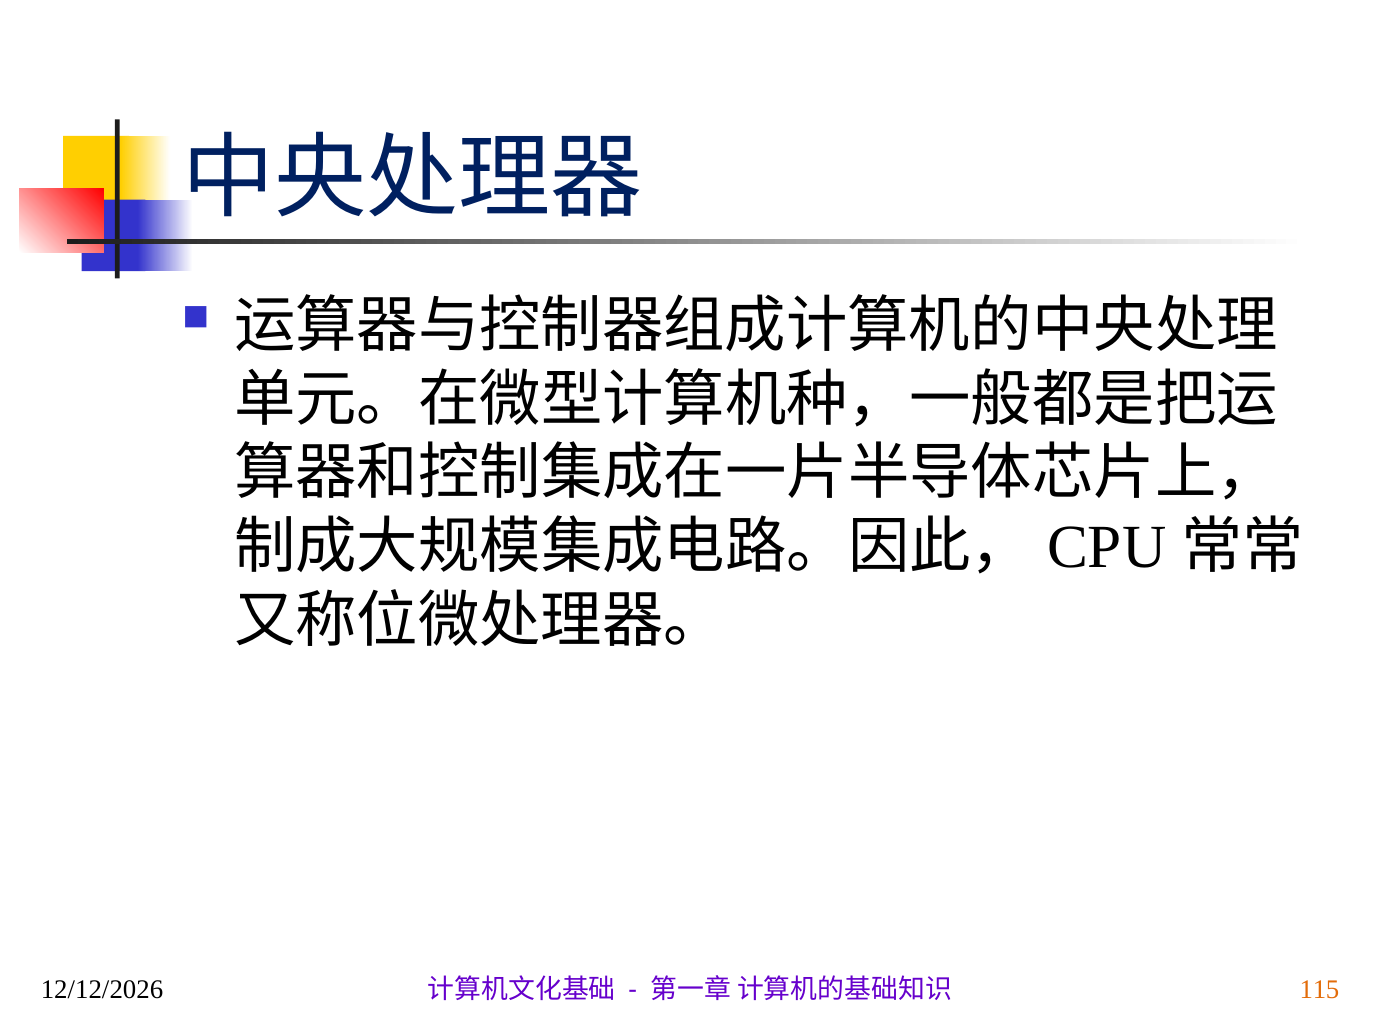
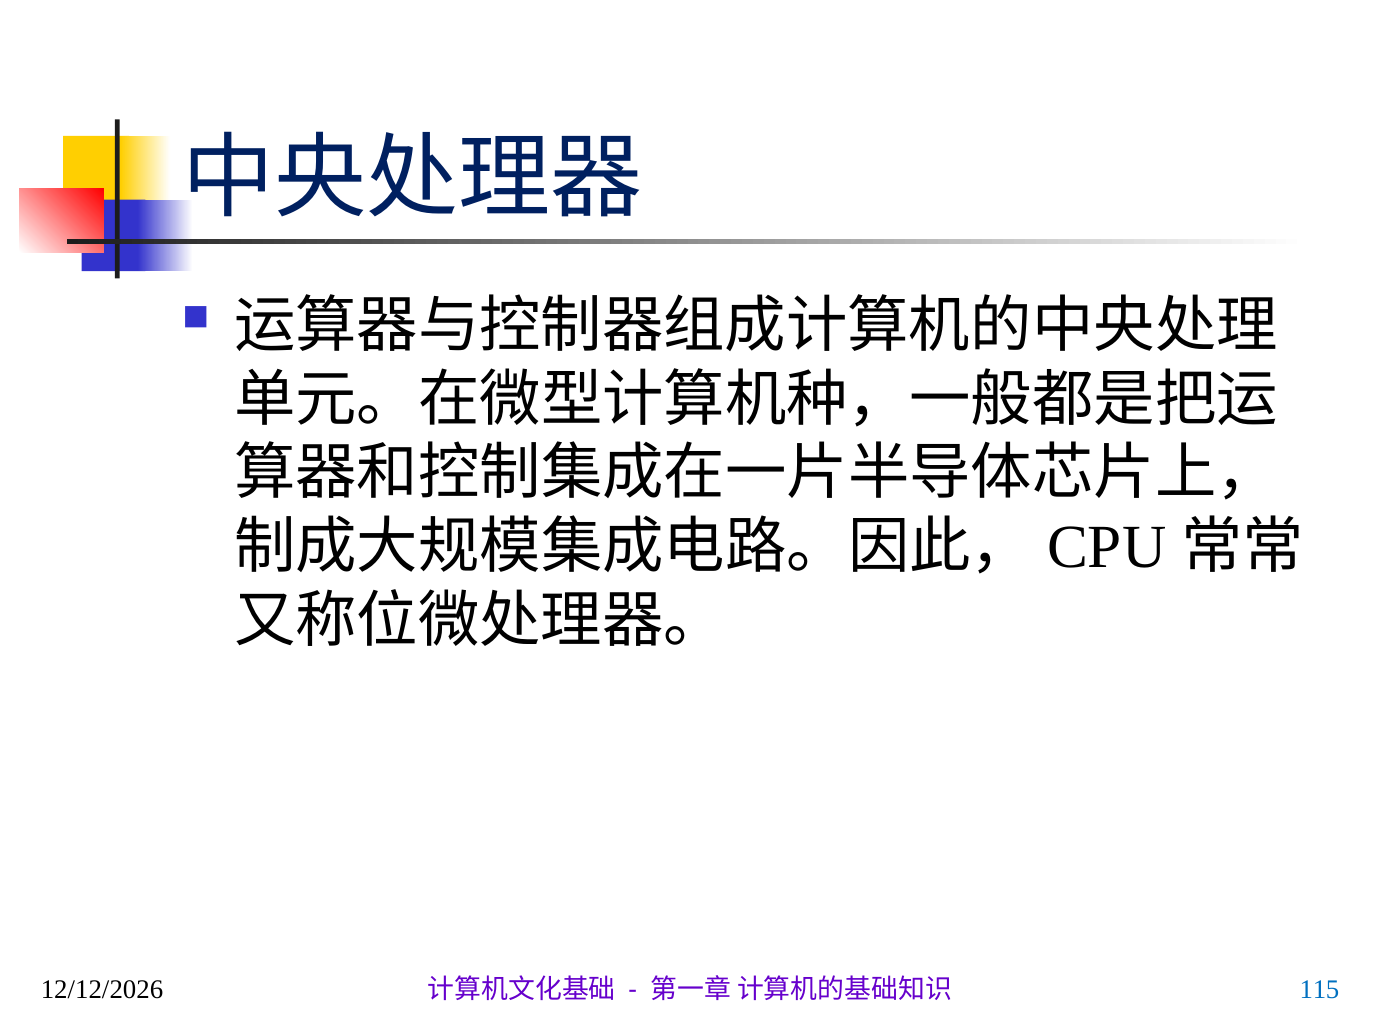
115 colour: orange -> blue (1319, 989)
